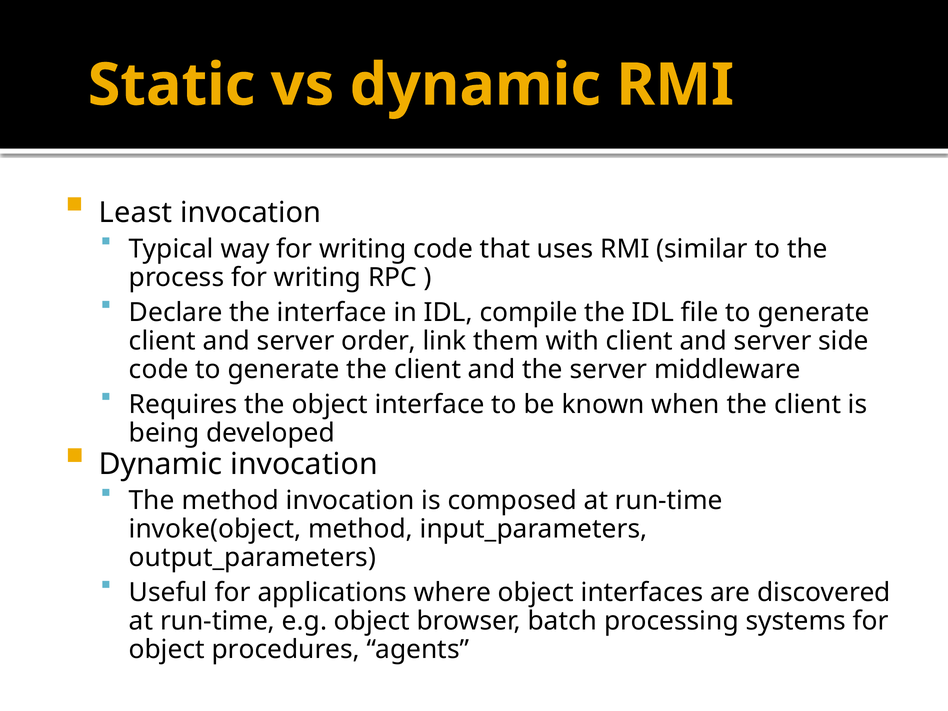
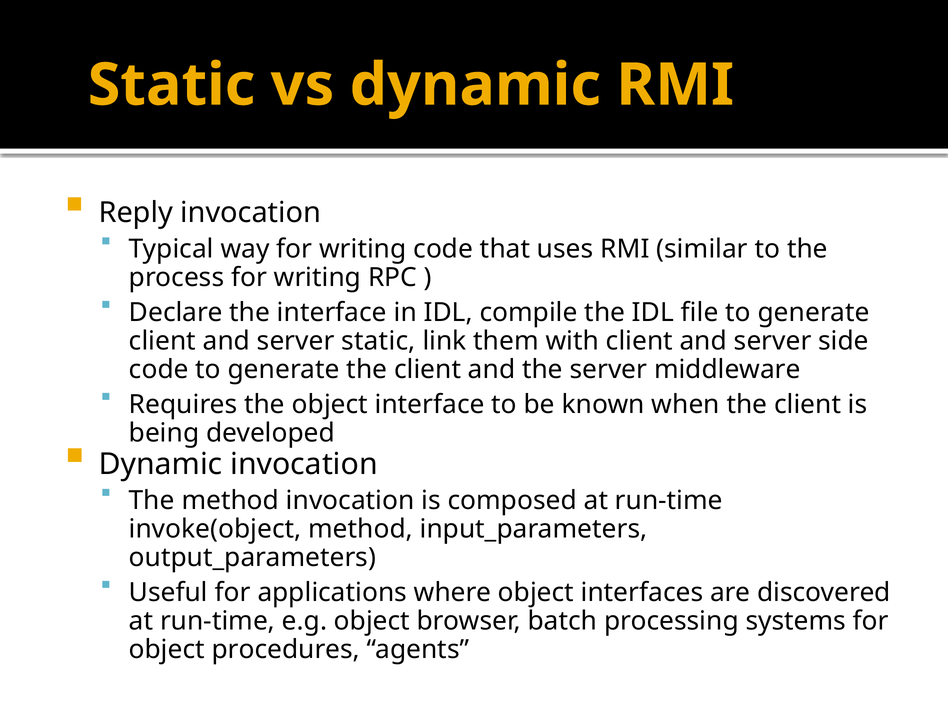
Least: Least -> Reply (136, 213)
server order: order -> static (378, 341)
